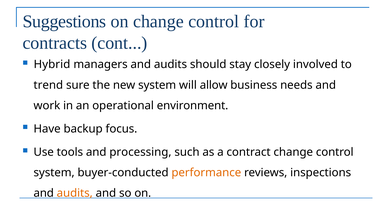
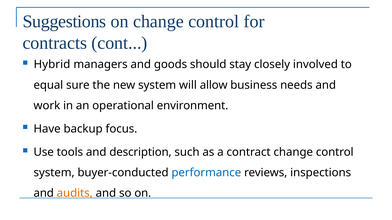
managers and audits: audits -> goods (171, 65)
trend: trend -> equal (48, 85)
processing: processing -> description (141, 152)
performance colour: orange -> blue (206, 173)
